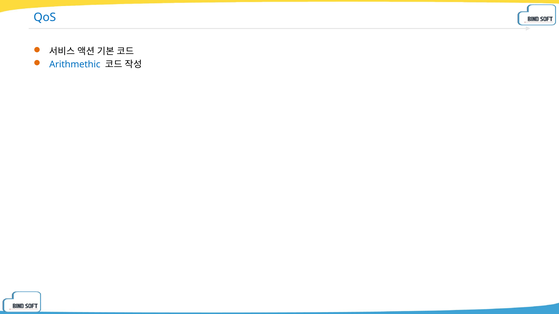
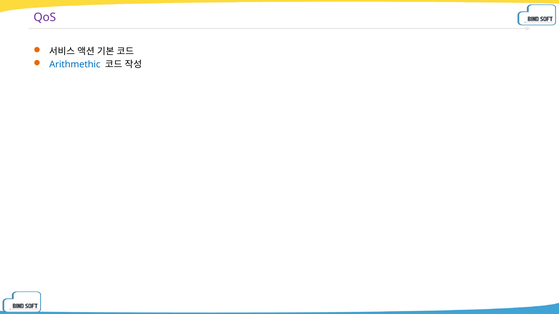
QoS colour: blue -> purple (45, 17)
